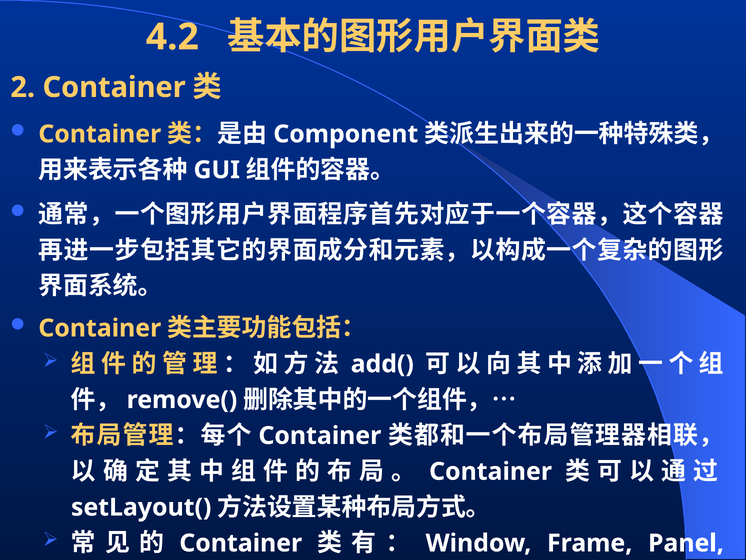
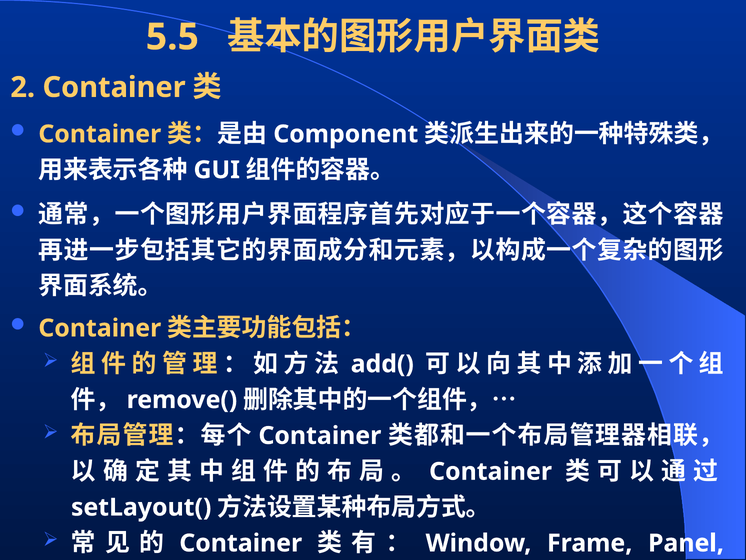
4.2: 4.2 -> 5.5 (172, 37)
